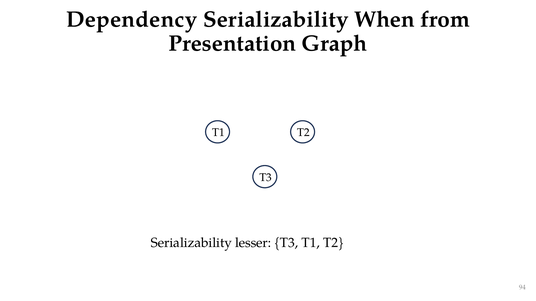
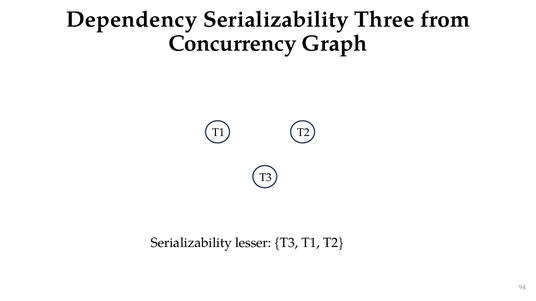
When: When -> Three (384, 19)
Presentation: Presentation -> Concurrency (232, 44)
